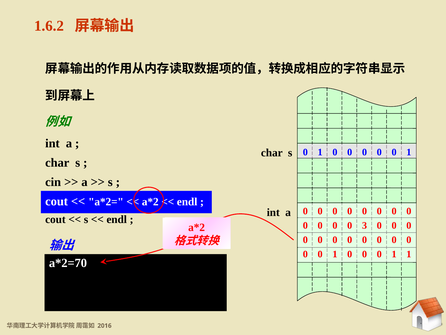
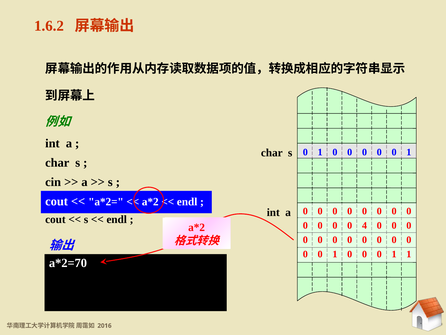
3: 3 -> 4 (364, 225)
